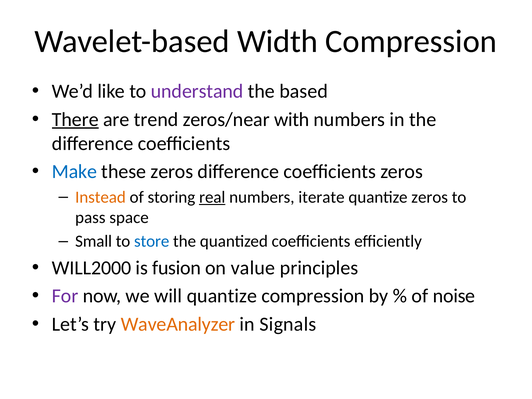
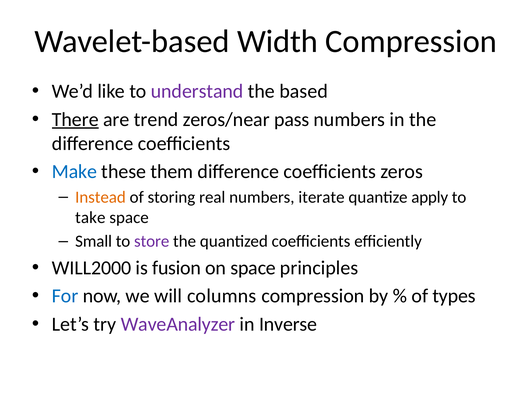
with: with -> pass (292, 120)
these zeros: zeros -> them (172, 172)
real underline: present -> none (212, 197)
quantize zeros: zeros -> apply (430, 197)
pass: pass -> take (90, 217)
store colour: blue -> purple (152, 241)
on value: value -> space (253, 268)
For colour: purple -> blue (65, 296)
will quantize: quantize -> columns (222, 296)
noise: noise -> types (454, 296)
WaveAnalyzer colour: orange -> purple (178, 324)
Signals: Signals -> Inverse (288, 324)
